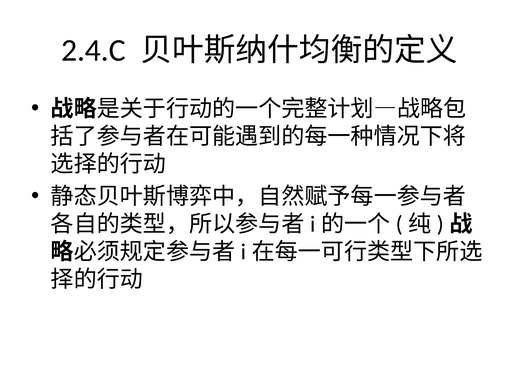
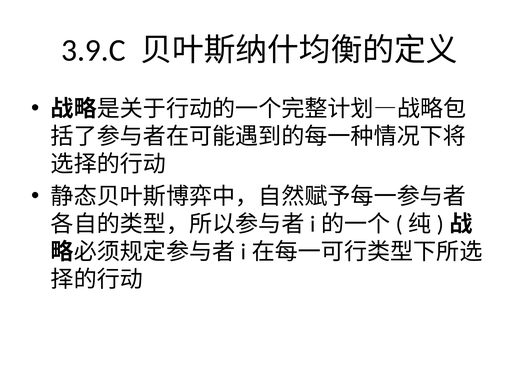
2.4.C: 2.4.C -> 3.9.C (93, 50)
